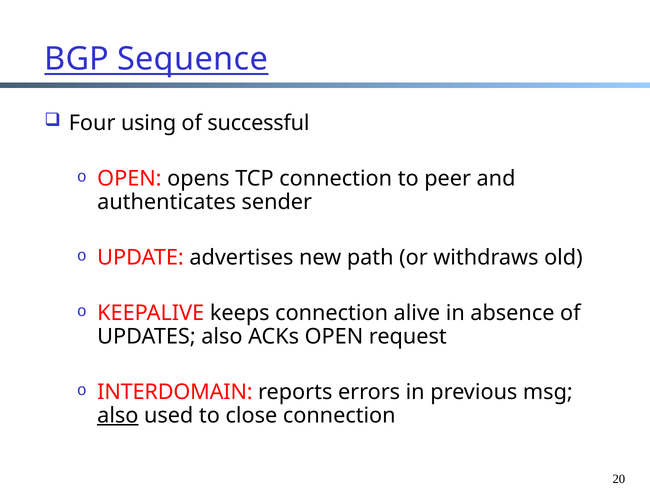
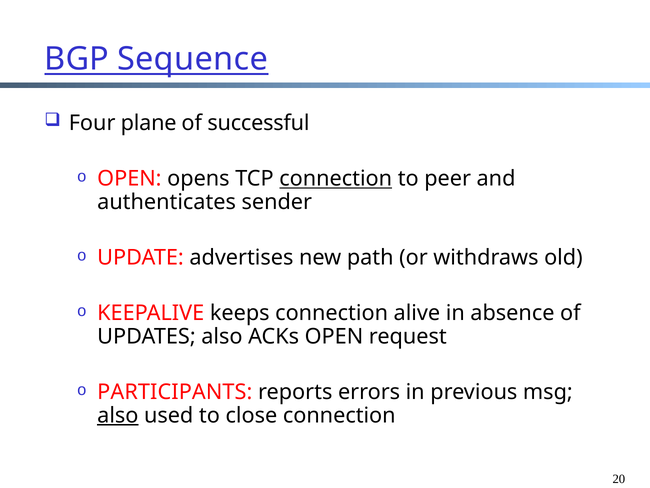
using: using -> plane (149, 123)
connection underline: none -> present (336, 179)
INTERDOMAIN: INTERDOMAIN -> PARTICIPANTS (175, 392)
